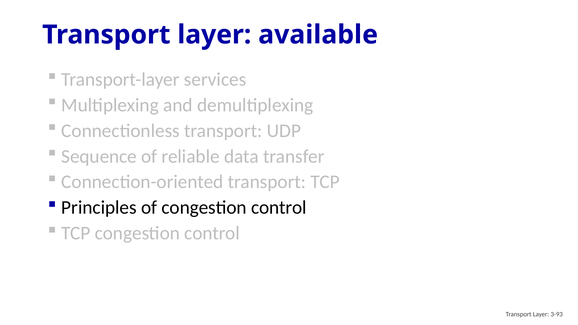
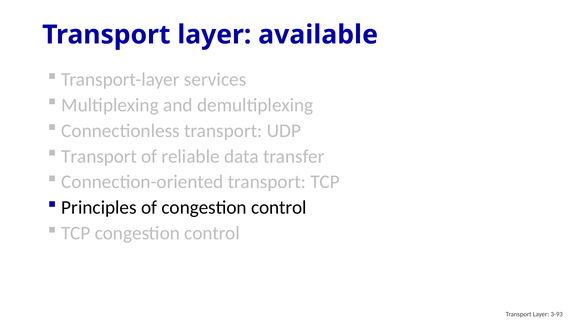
Sequence: Sequence -> Transport (99, 156)
